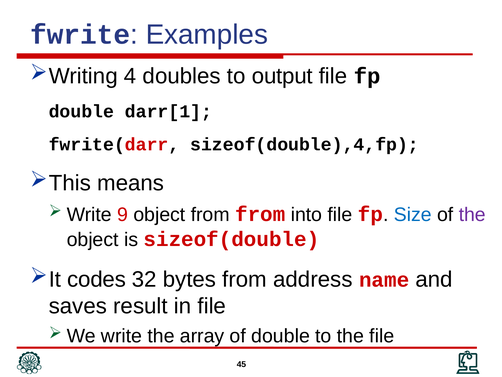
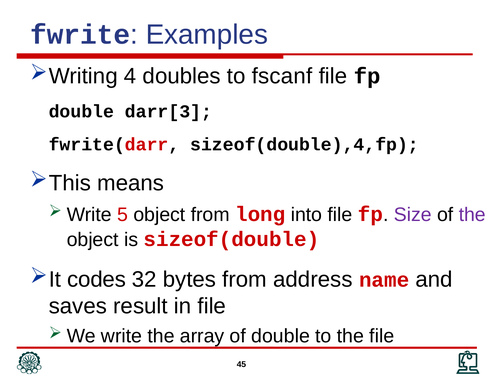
output: output -> fscanf (282, 76)
darr[1: darr[1 -> darr[3 (169, 111)
9: 9 -> 5 (123, 214)
from from: from -> long (260, 214)
Size colour: blue -> purple (413, 214)
